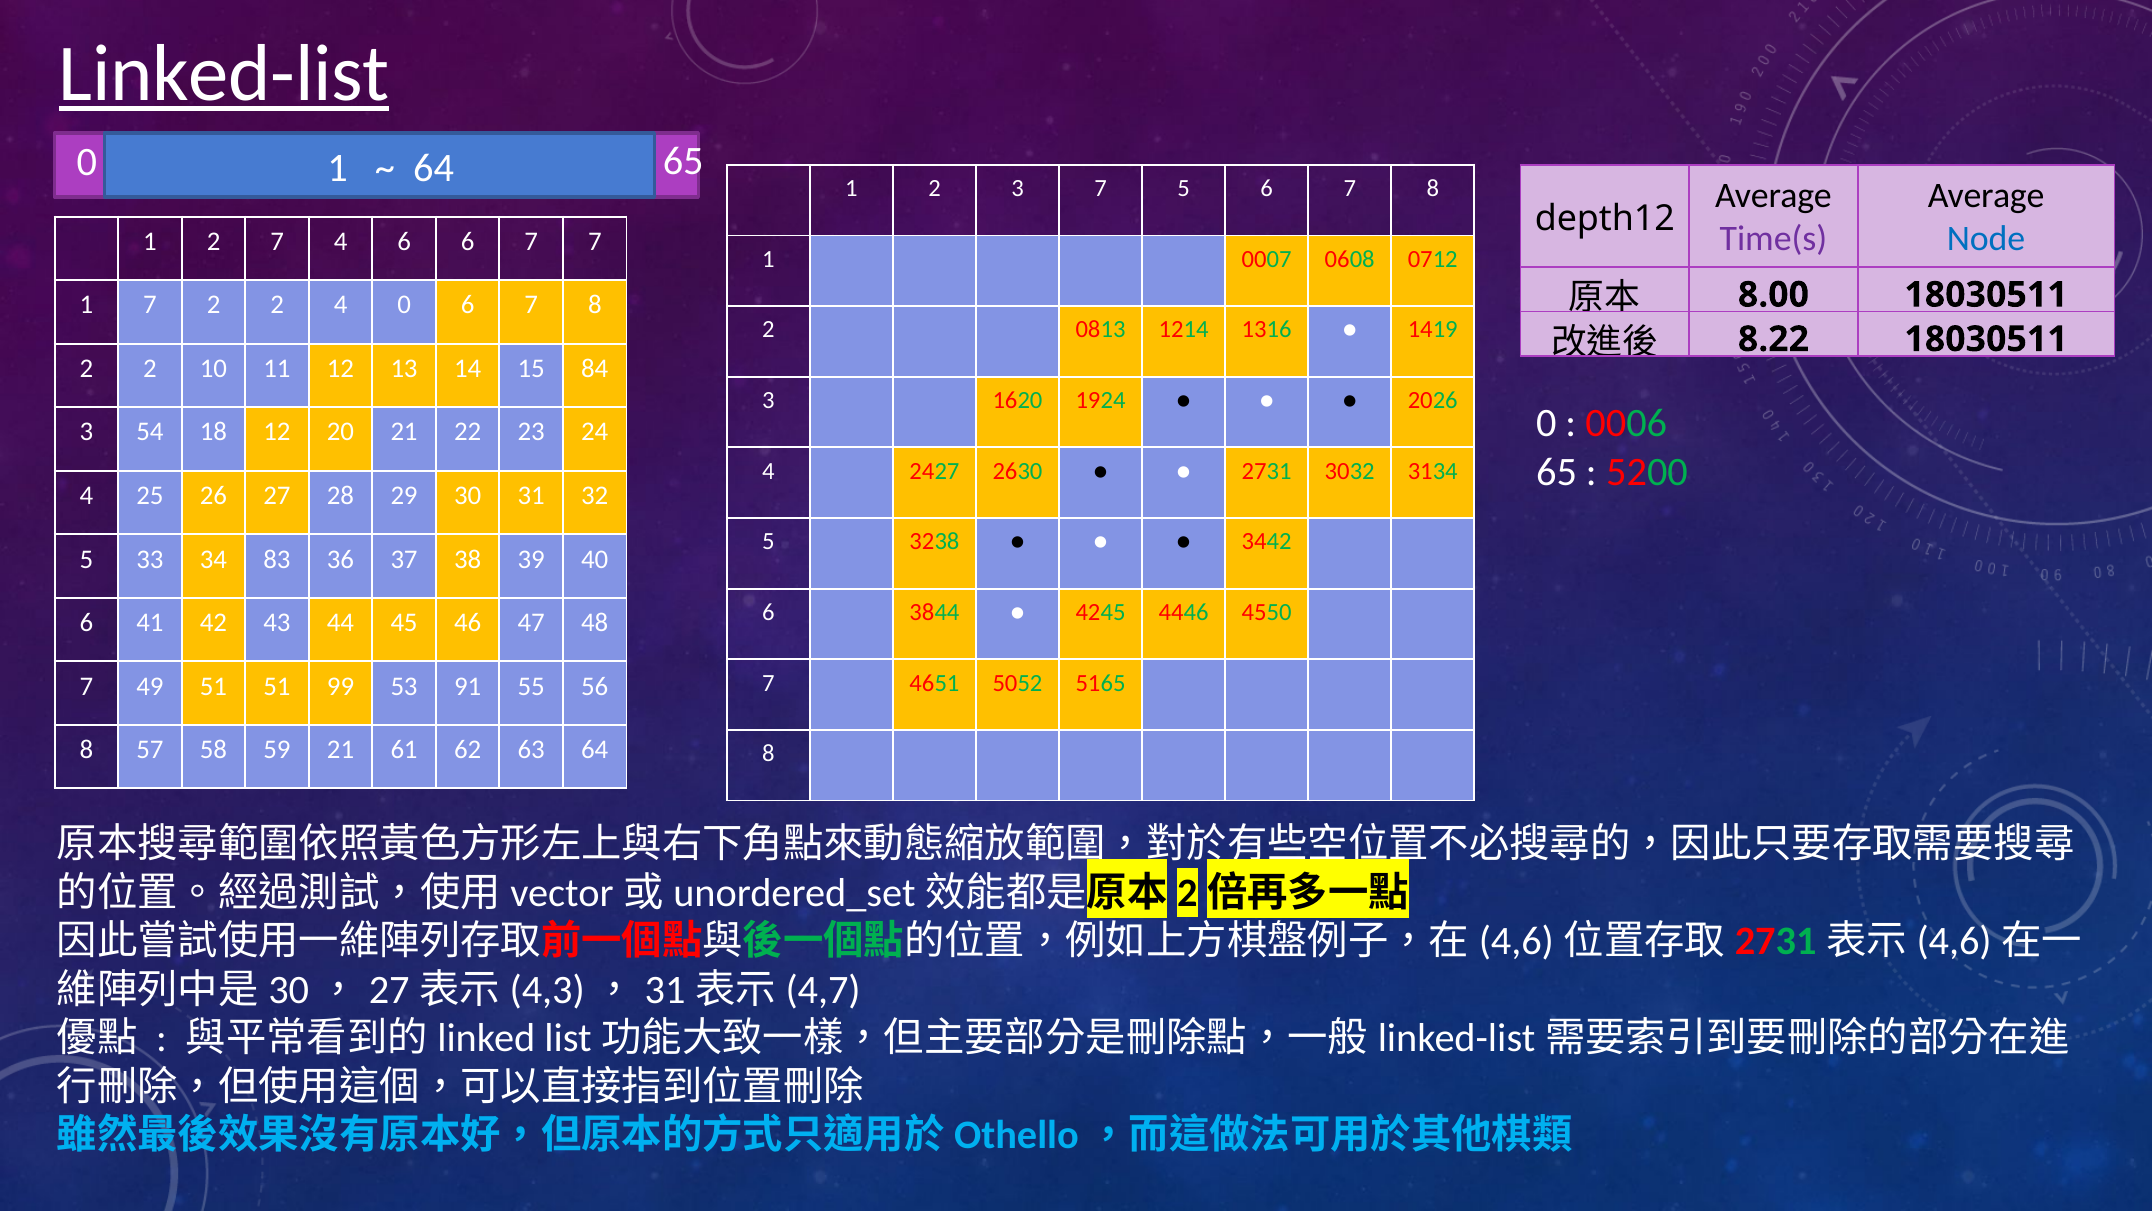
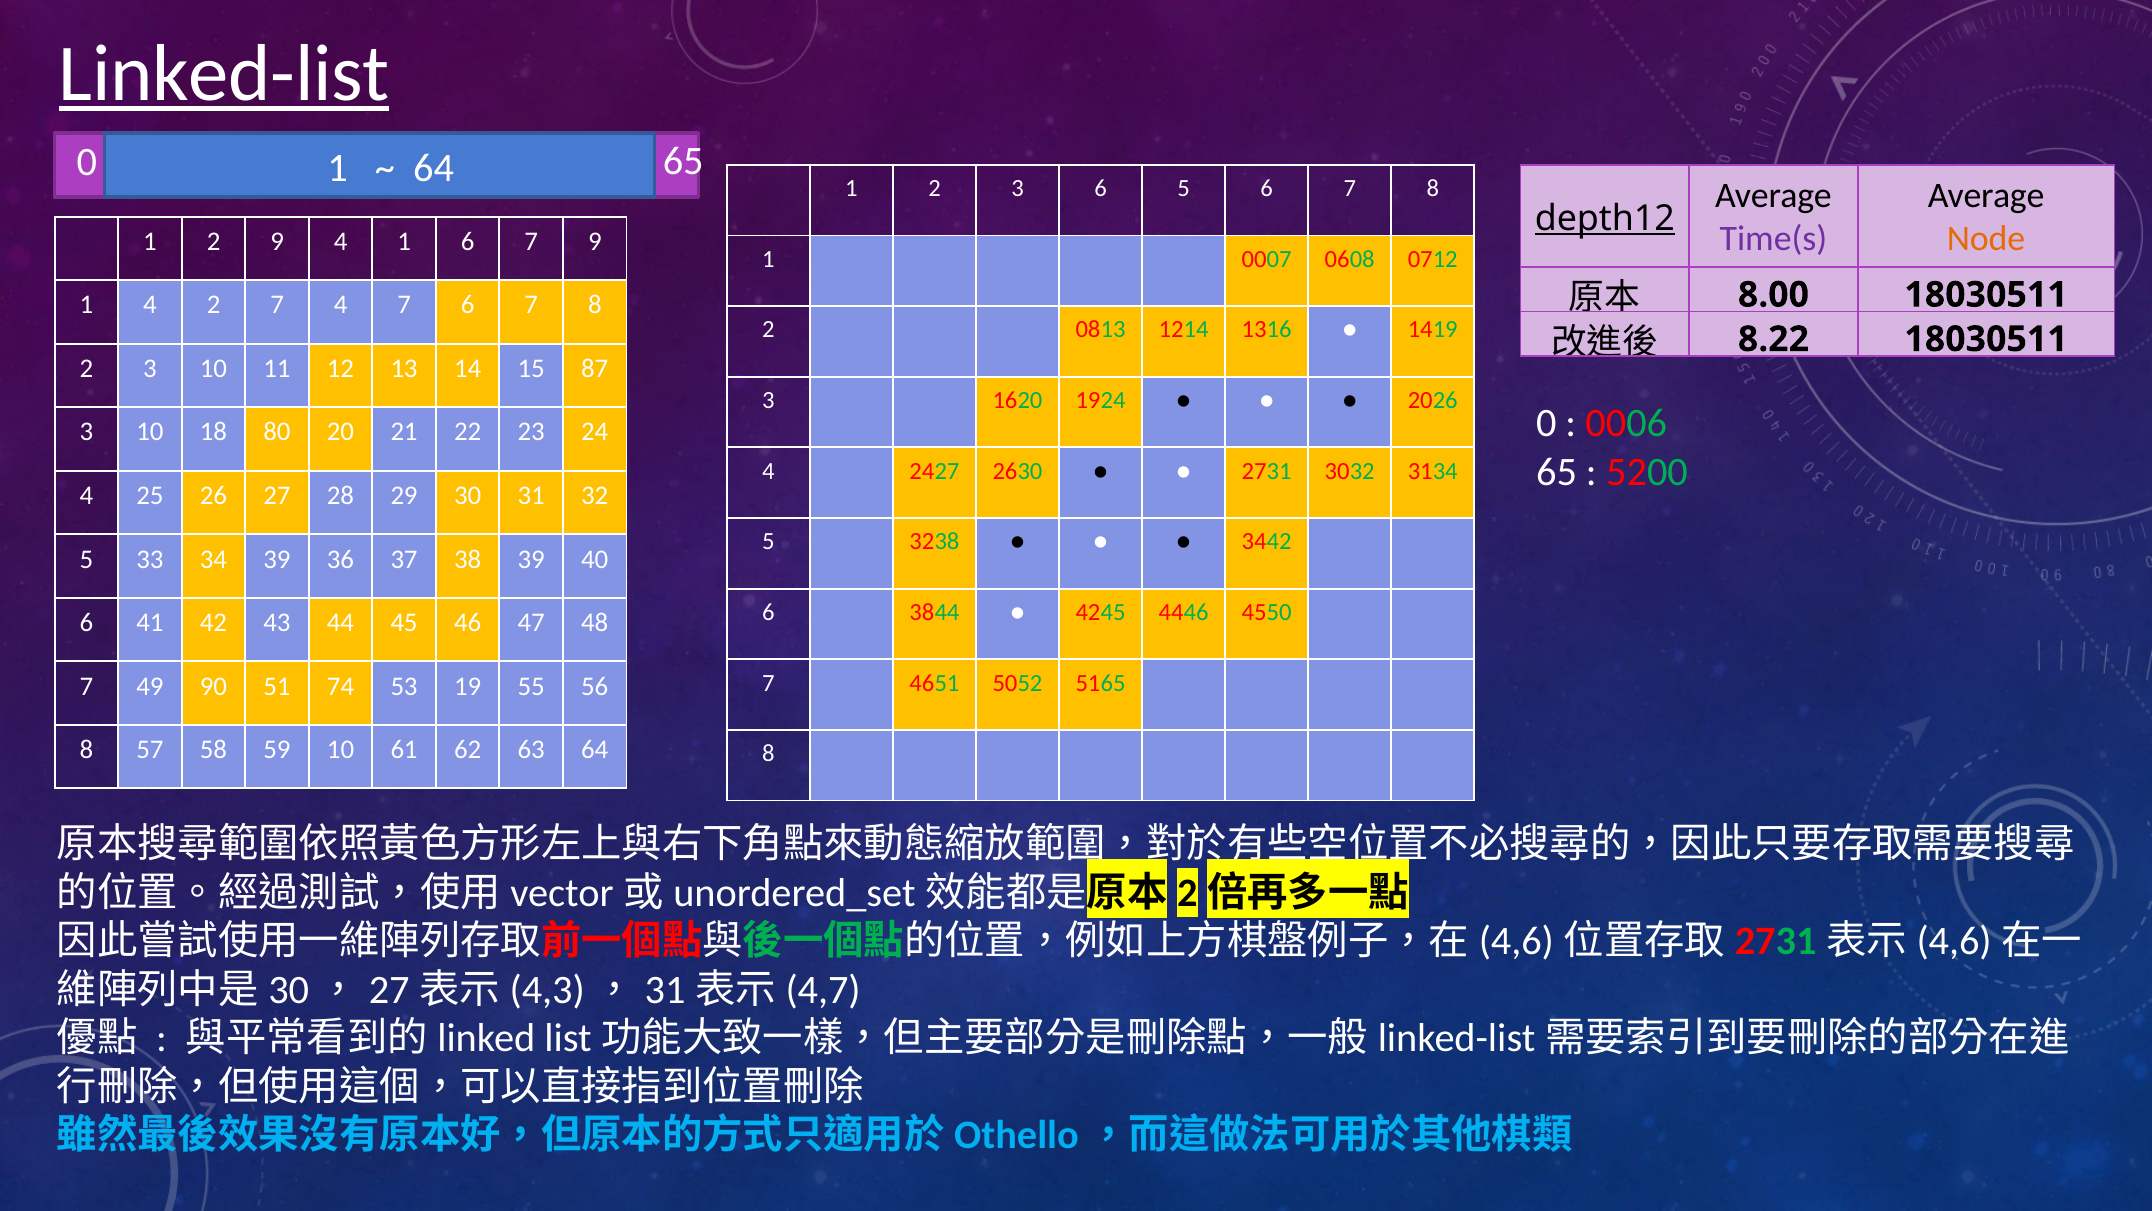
3 7: 7 -> 6 (1101, 188)
depth12 underline: none -> present (1605, 219)
Node colour: blue -> orange (1986, 239)
2 7: 7 -> 9 (277, 241)
4 6: 6 -> 1 (404, 241)
7 7: 7 -> 9 (595, 241)
1 7: 7 -> 4 (150, 305)
2: 2 -> 7 (277, 305)
4 0: 0 -> 7 (404, 305)
2: 2 -> 3 (150, 368)
84: 84 -> 87 (595, 368)
54: 54 -> 10 (150, 432)
18 12: 12 -> 80 (277, 432)
34 83: 83 -> 39 (277, 559)
49 51: 51 -> 90 (213, 686)
99: 99 -> 74 (341, 686)
91: 91 -> 19 (468, 686)
59 21: 21 -> 10 (341, 749)
